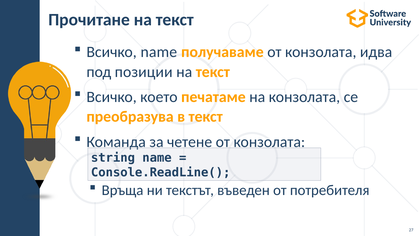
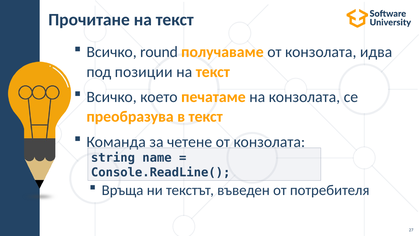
Всичко name: name -> round (159, 52)
